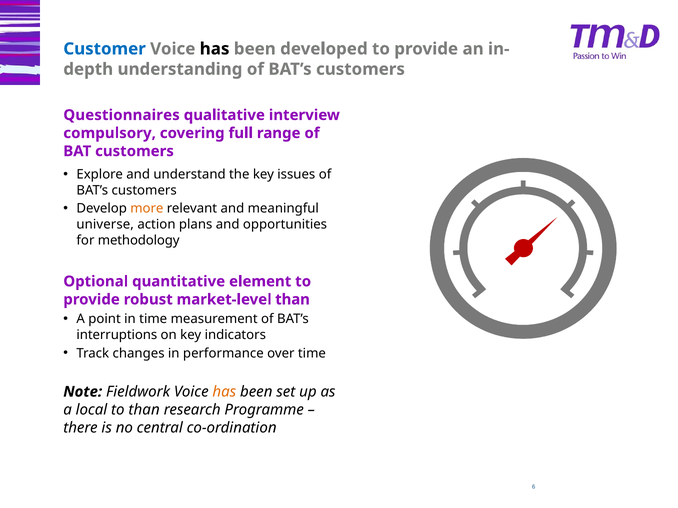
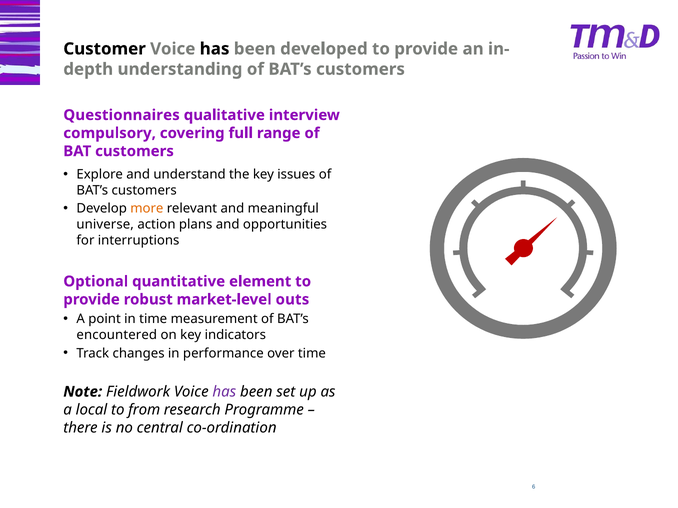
Customer colour: blue -> black (105, 49)
methodology: methodology -> interruptions (139, 241)
market-level than: than -> outs (292, 300)
interruptions: interruptions -> encountered (117, 335)
has colour: orange -> purple (224, 392)
to than: than -> from (144, 410)
